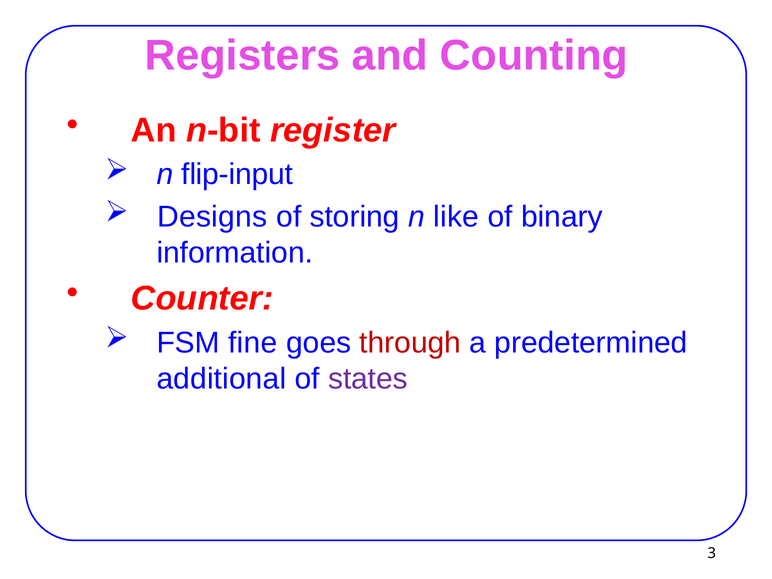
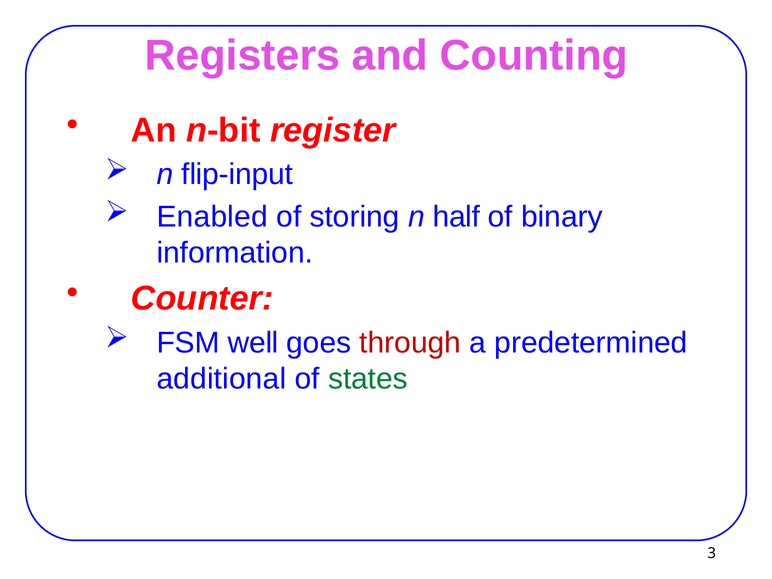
Designs: Designs -> Enabled (212, 217)
like: like -> half (456, 217)
fine: fine -> well (253, 343)
states colour: purple -> green (368, 379)
